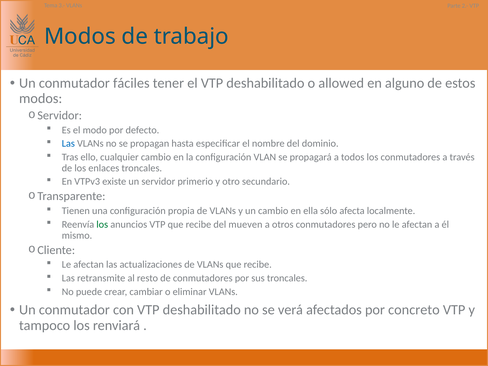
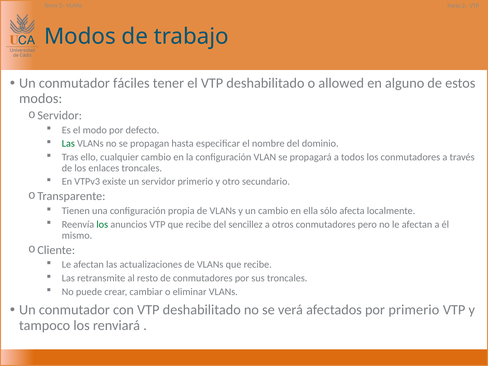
Las colour: blue -> green (68, 144)
mueven: mueven -> sencillez (246, 224)
por concreto: concreto -> primerio (414, 310)
